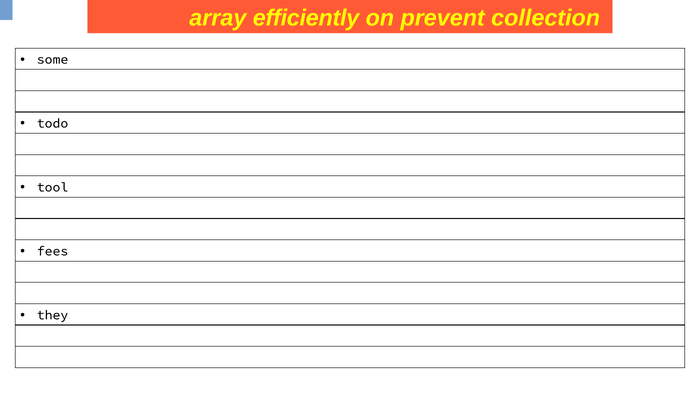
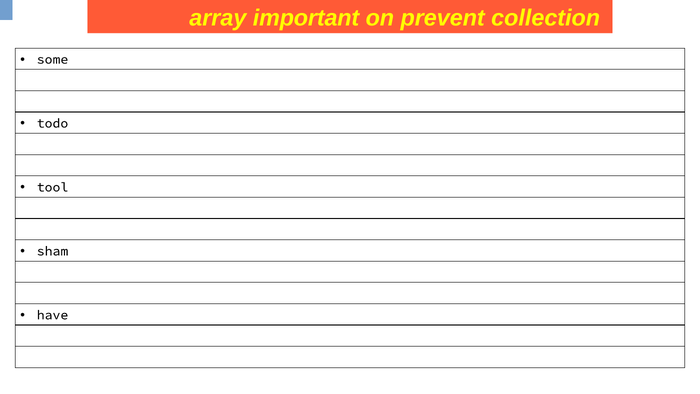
efficiently: efficiently -> important (306, 18)
fees: fees -> sham (52, 251)
they: they -> have (52, 315)
